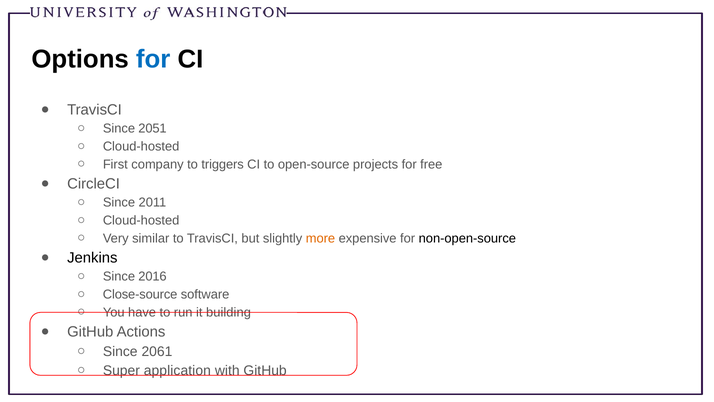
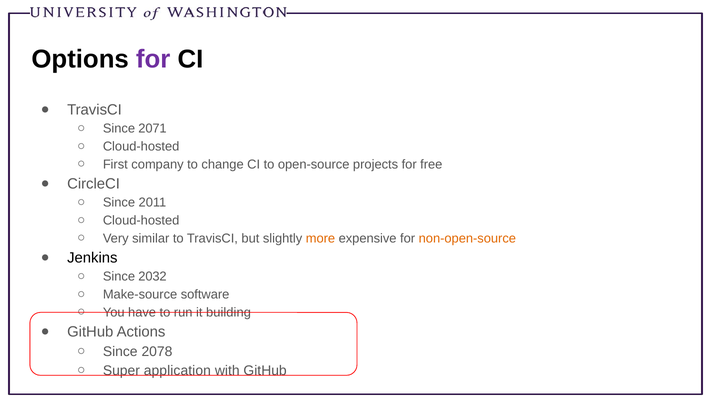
for colour: blue -> purple (153, 59)
2051: 2051 -> 2071 (153, 129)
triggers: triggers -> change (223, 164)
non-open-source colour: black -> orange (467, 238)
2016: 2016 -> 2032 (153, 276)
Close-source: Close-source -> Make-source (140, 294)
2061: 2061 -> 2078 (157, 351)
